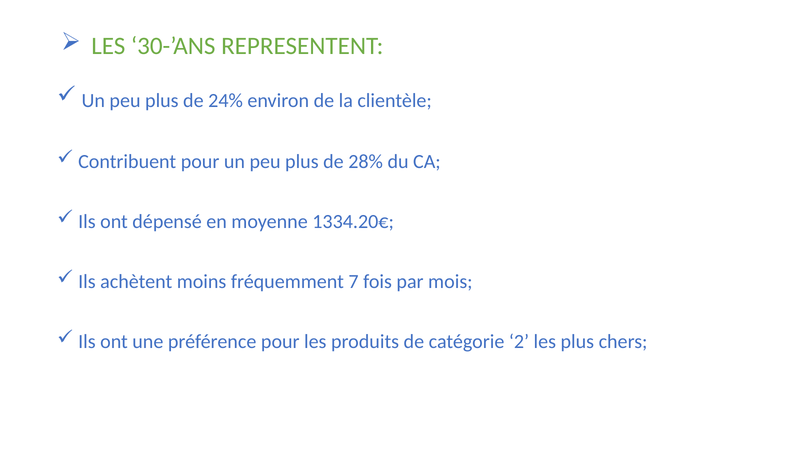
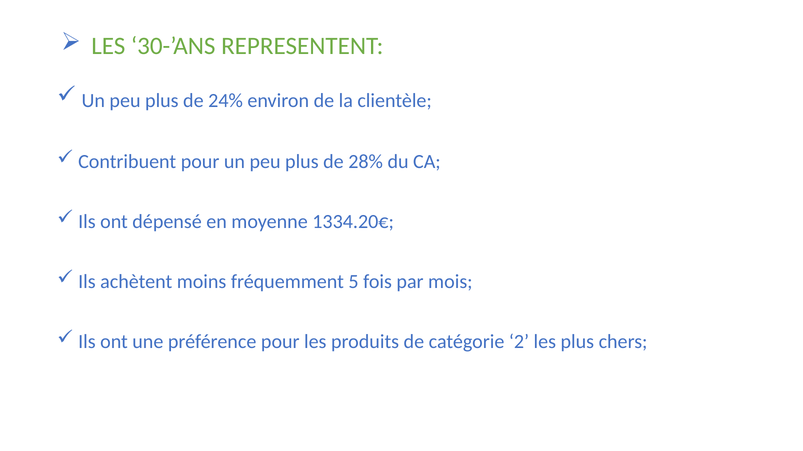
7: 7 -> 5 (354, 282)
